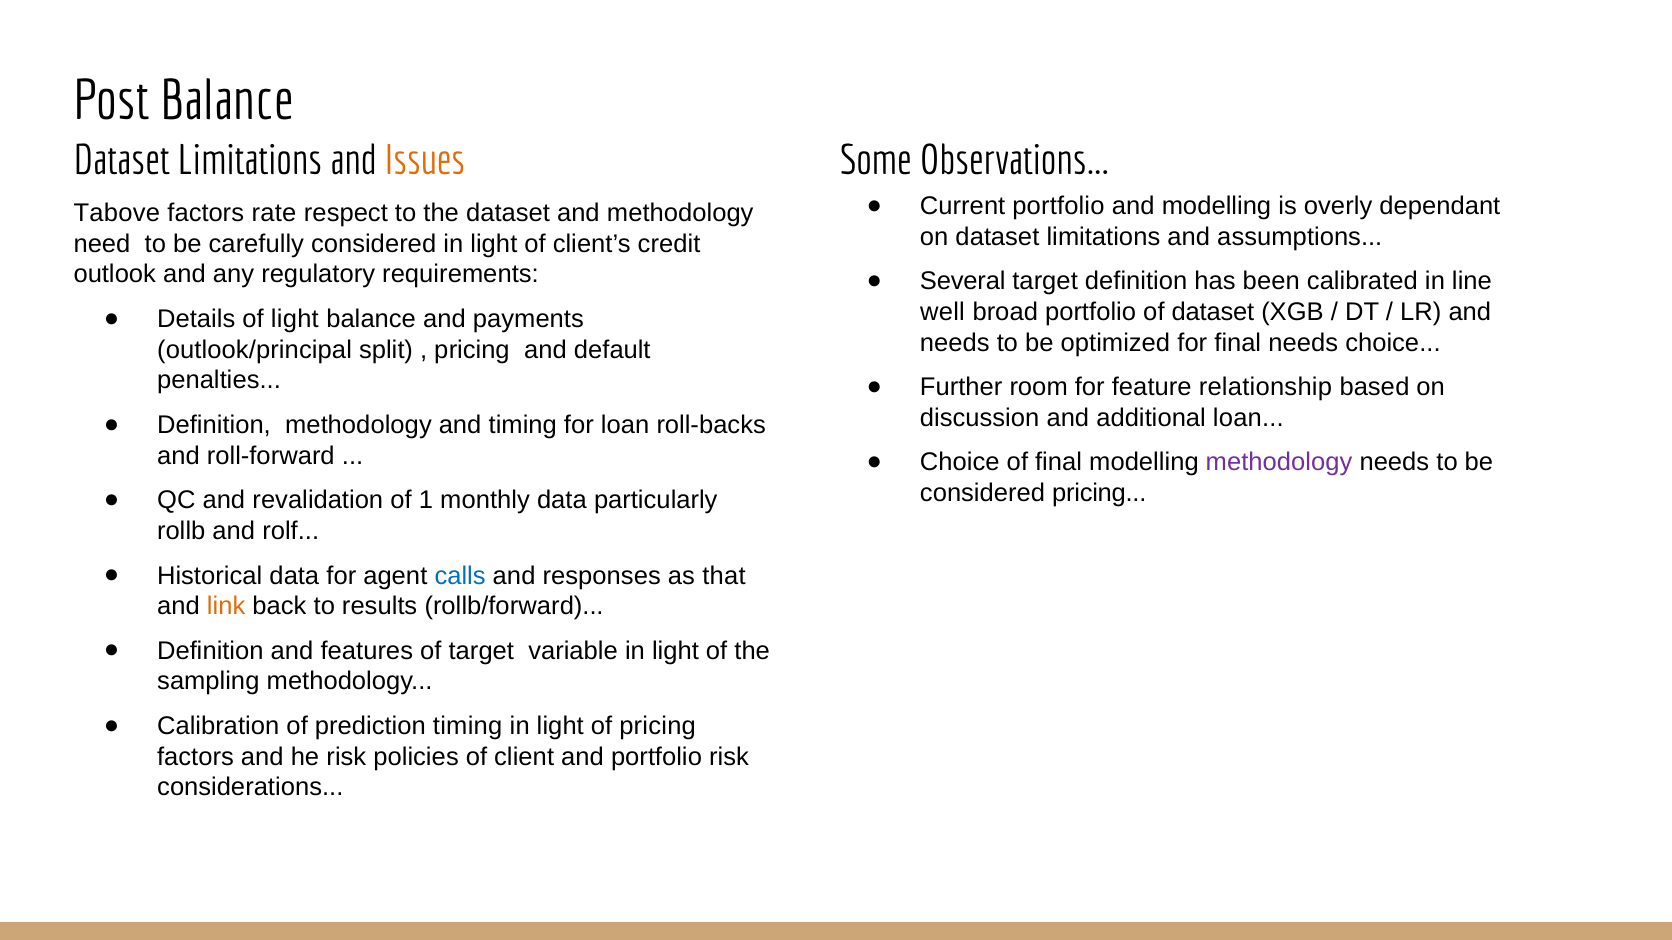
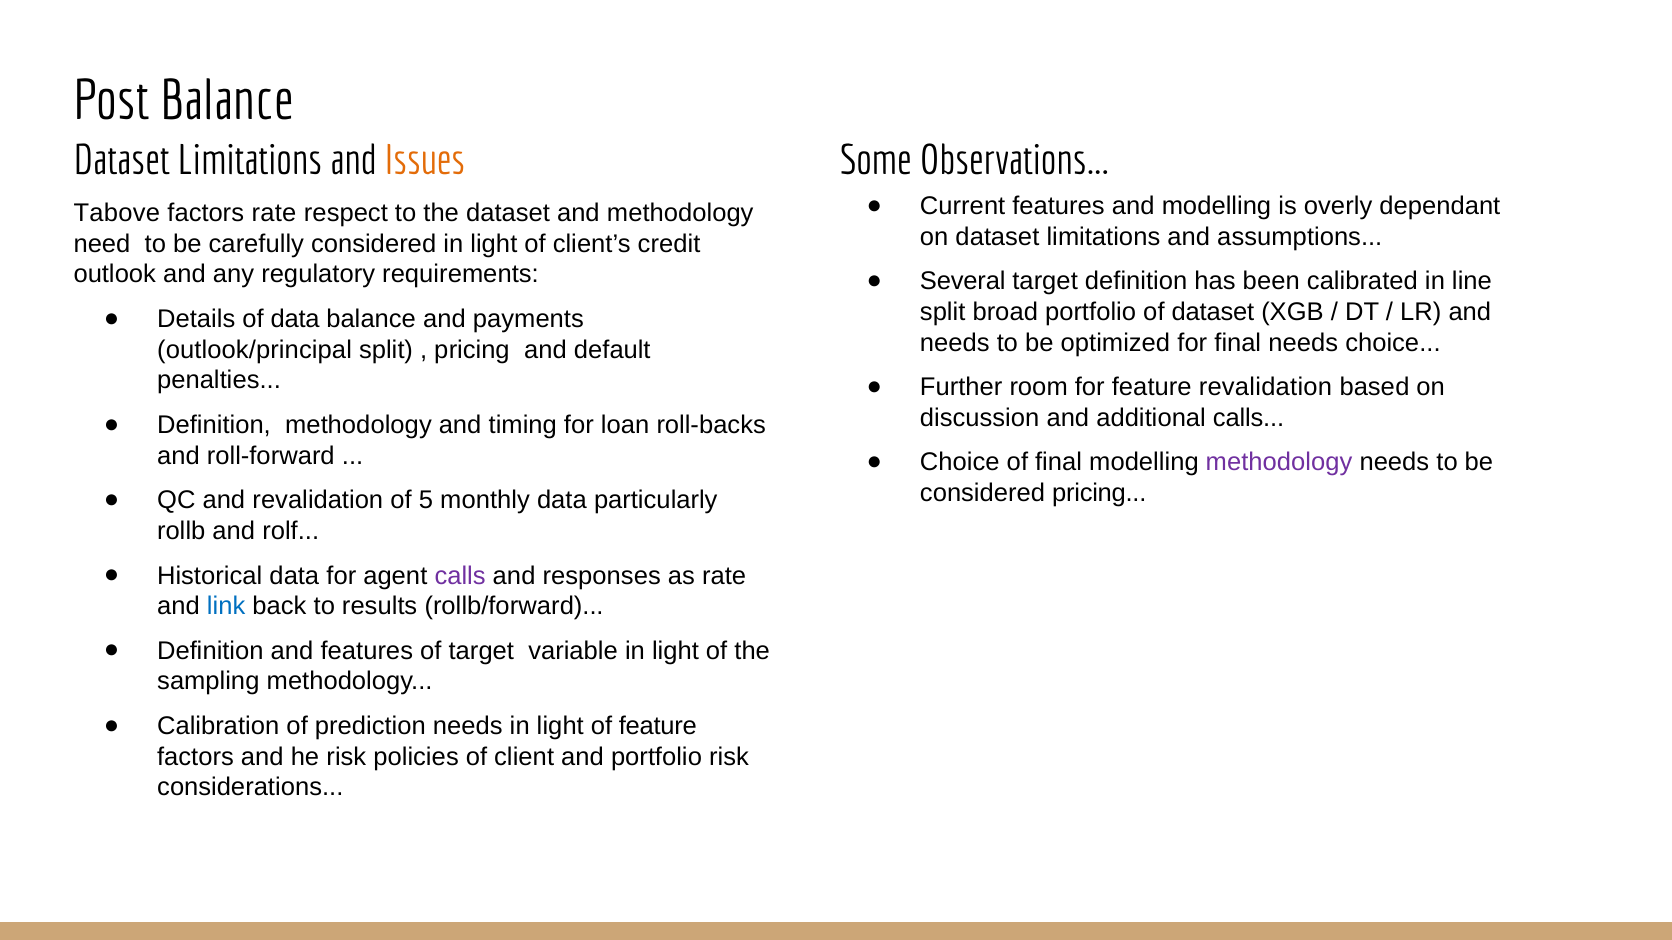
Current portfolio: portfolio -> features (1059, 206)
well: well -> split (943, 312)
of light: light -> data (295, 319)
feature relationship: relationship -> revalidation (1265, 388)
additional loan: loan -> calls (1249, 418)
1: 1 -> 5 (426, 501)
calls colour: blue -> purple (460, 576)
as that: that -> rate (724, 576)
link colour: orange -> blue (226, 607)
prediction timing: timing -> needs (468, 727)
of pricing: pricing -> feature (658, 727)
